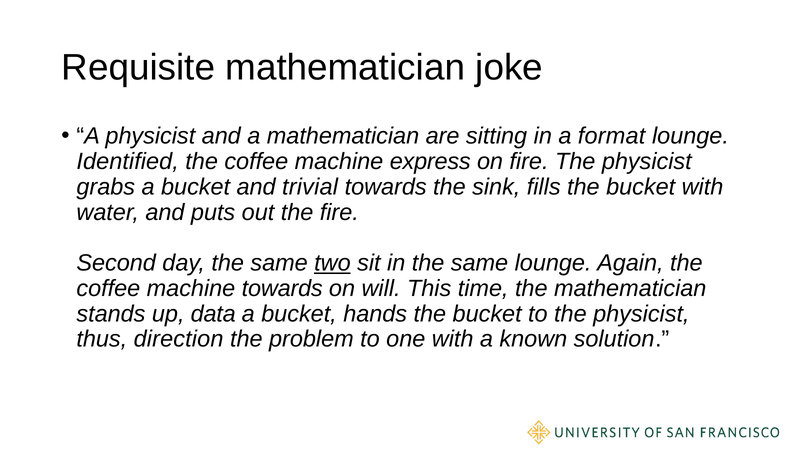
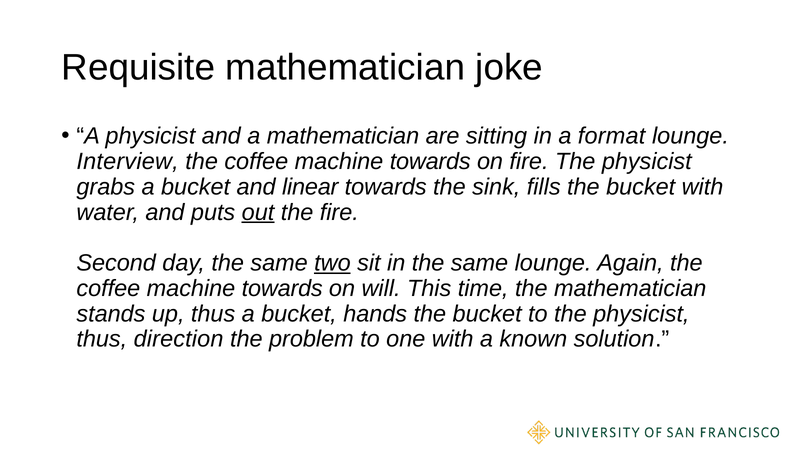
Identified: Identified -> Interview (128, 161)
express: express -> towards (430, 161)
trivial: trivial -> linear (310, 187)
out underline: none -> present (258, 212)
up data: data -> thus (213, 314)
